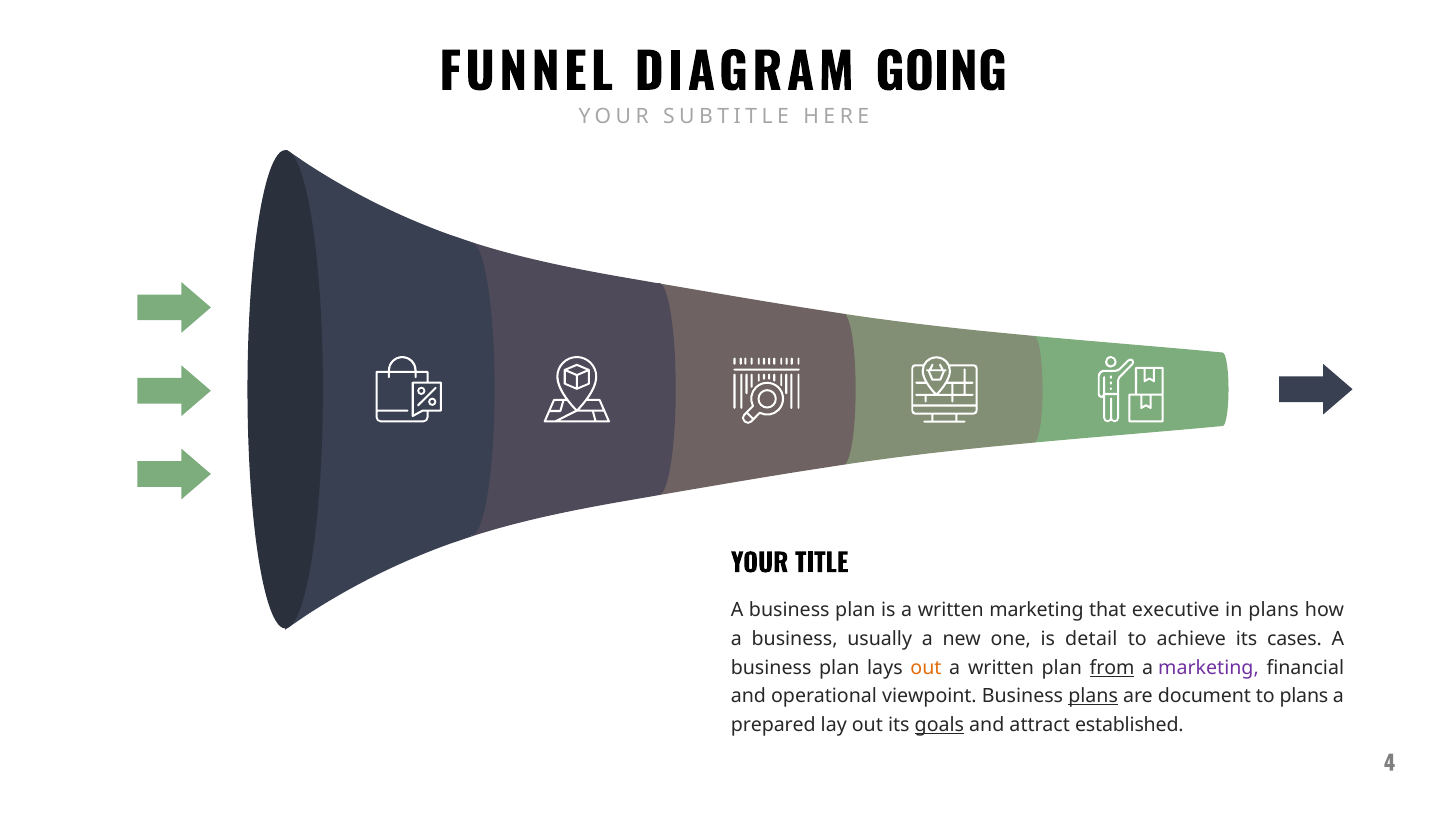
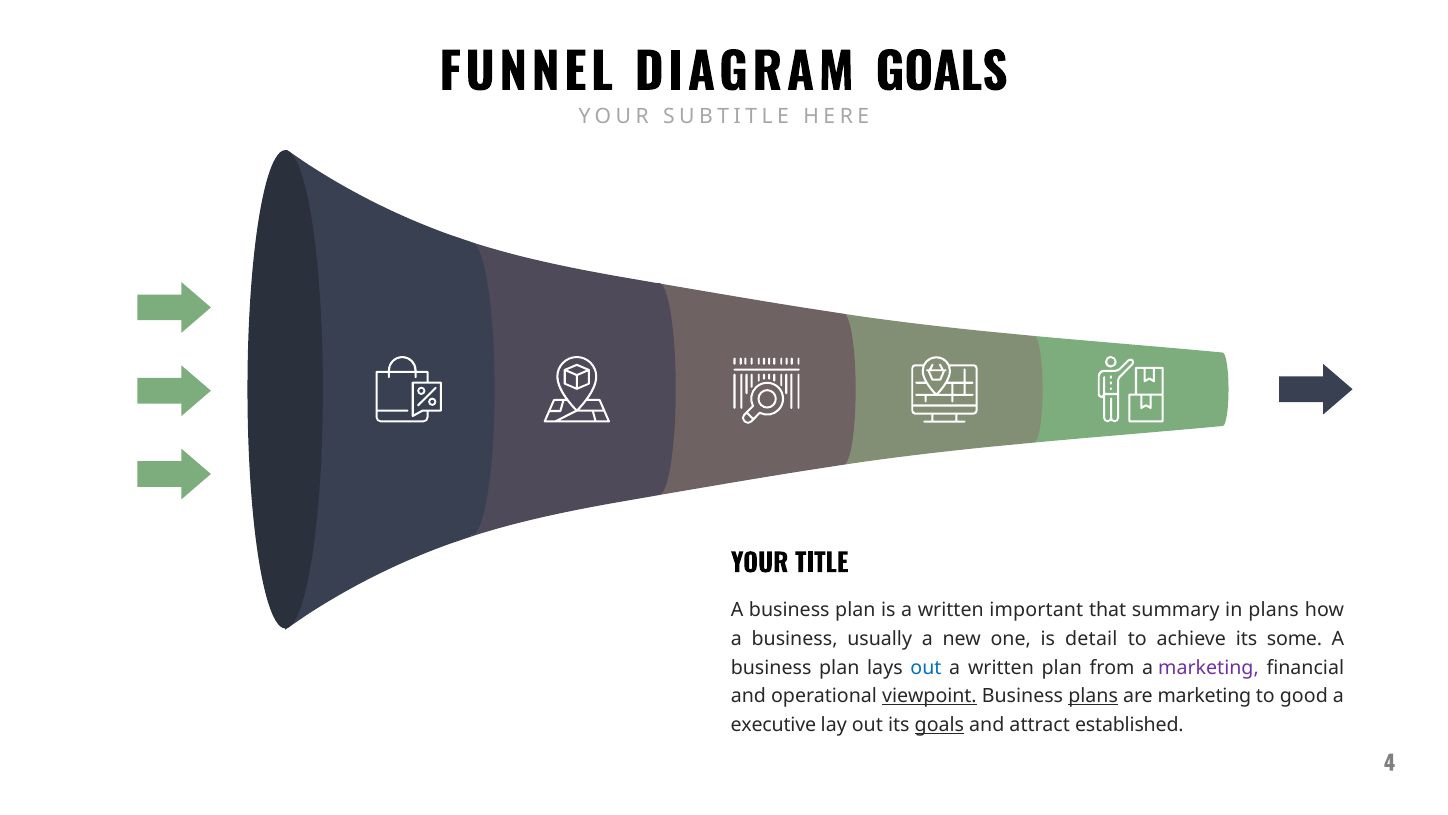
DIAGRAM GOING: GOING -> GOALS (942, 73)
written marketing: marketing -> important (1036, 610)
executive: executive -> summary (1176, 610)
cases: cases -> some (1295, 639)
out colour: orange -> blue (926, 667)
from underline: present -> none (1112, 667)
viewpoint underline: none -> present (929, 696)
are document: document -> marketing (1204, 696)
to plans: plans -> good (1304, 696)
prepared: prepared -> executive (773, 725)
